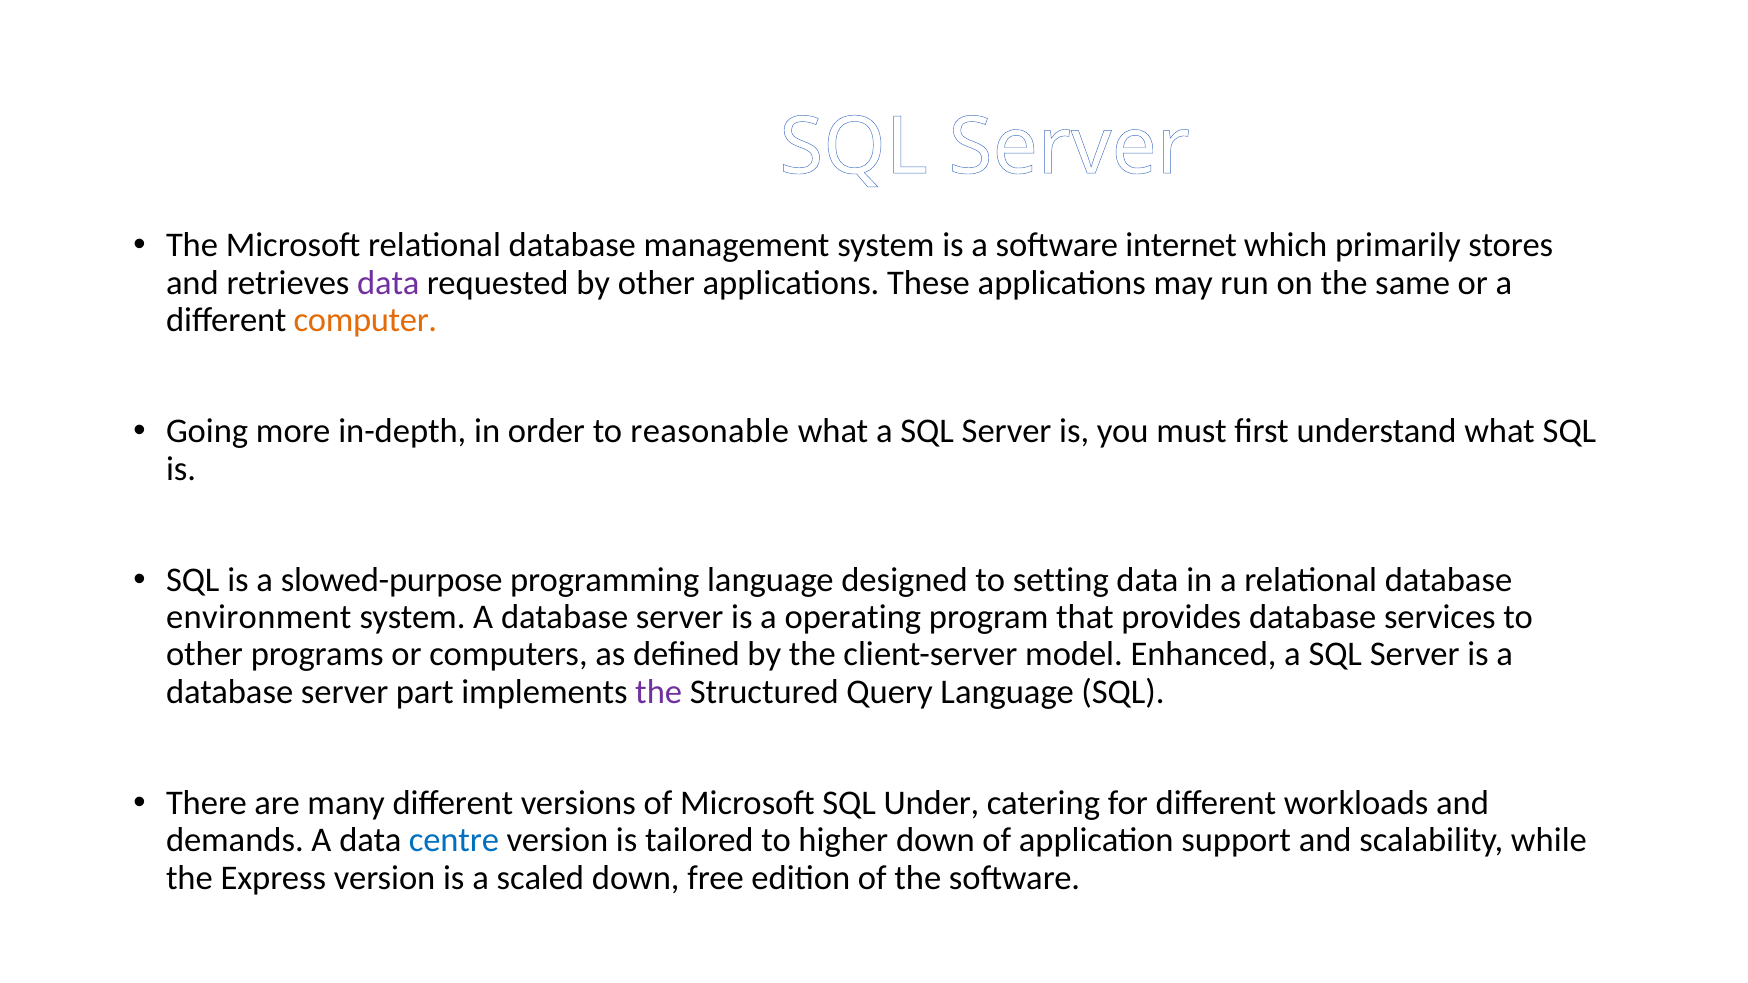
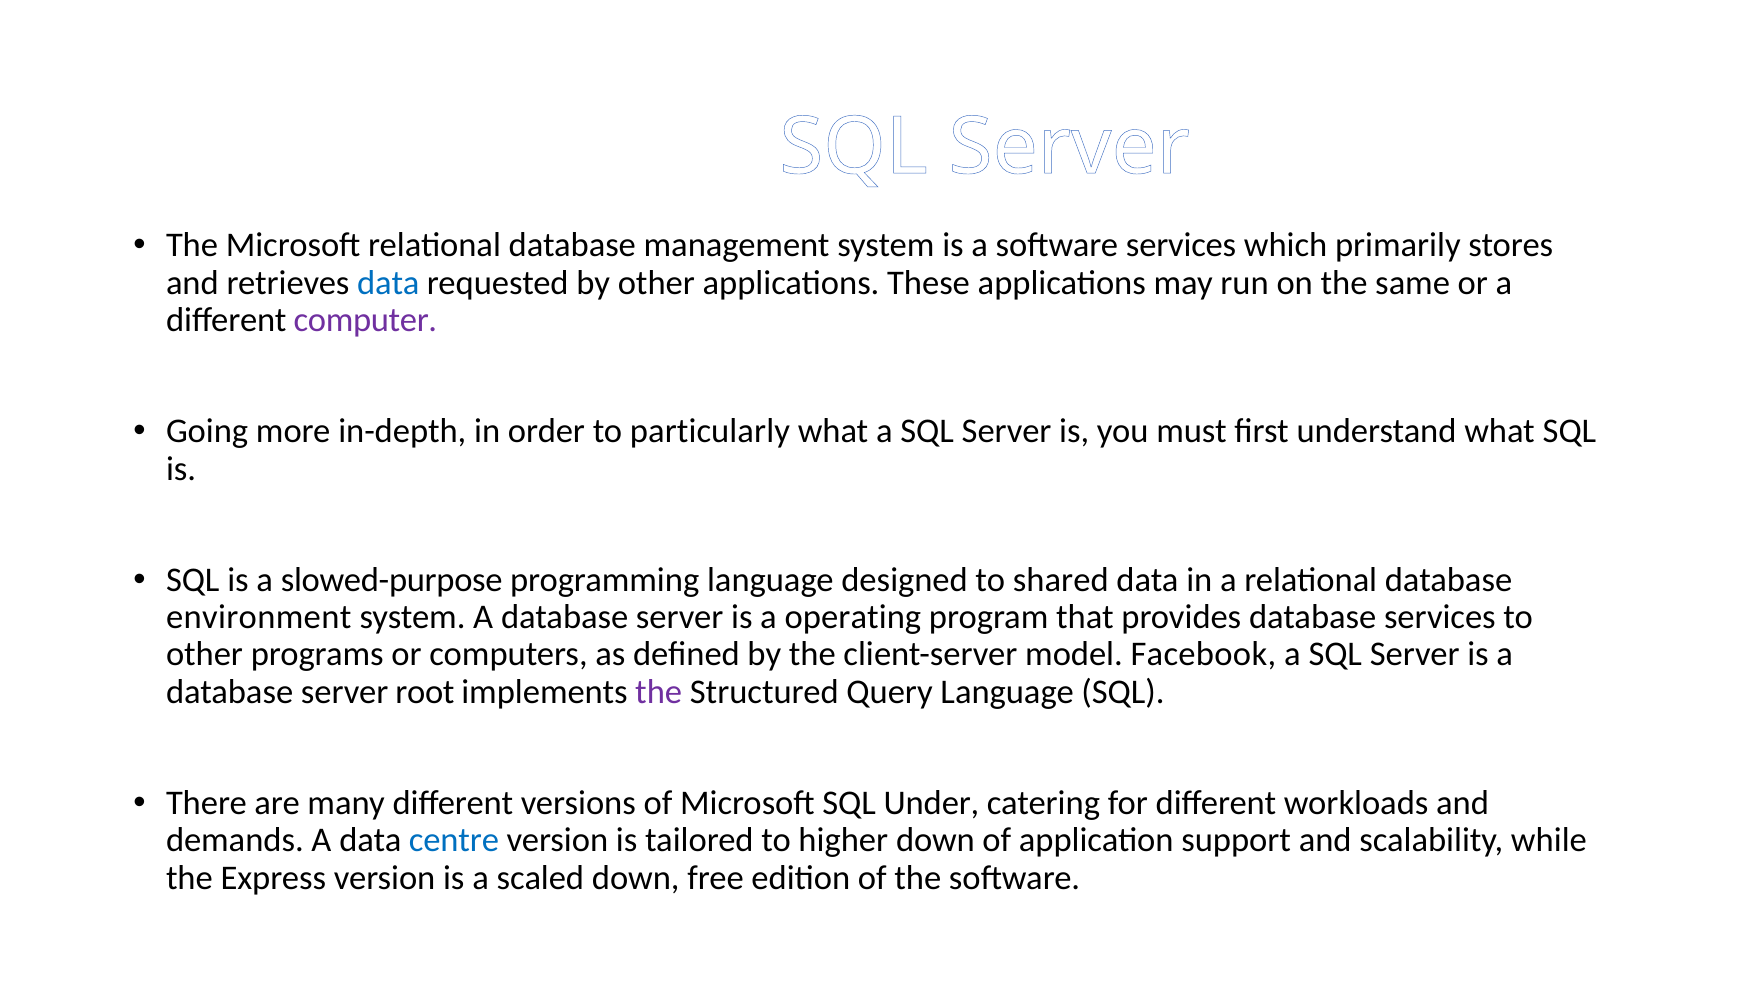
software internet: internet -> services (1181, 246)
data colour: purple -> blue (388, 283)
computer colour: orange -> purple (365, 320)
reasonable: reasonable -> particularly (710, 431)
setting: setting -> shared (1061, 580)
Enhanced: Enhanced -> Facebook (1203, 655)
part: part -> root (425, 692)
